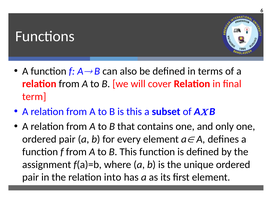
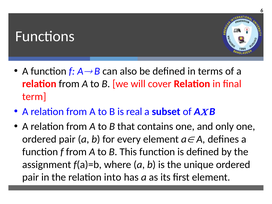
is this: this -> real (134, 112)
